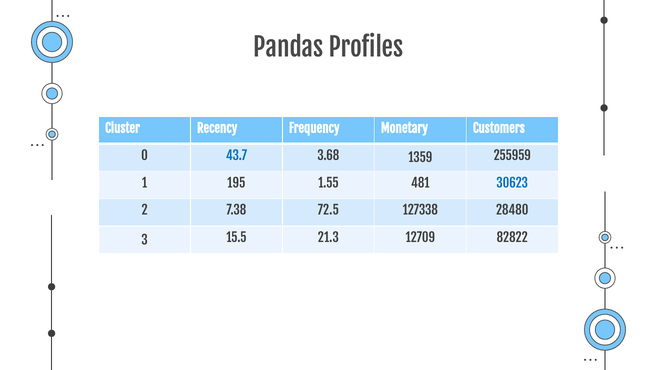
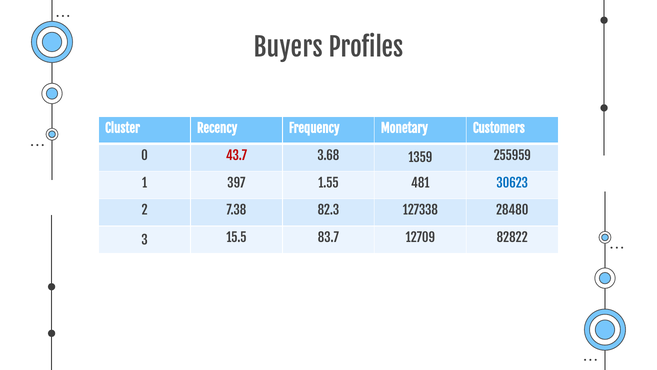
Pandas: Pandas -> Buyers (288, 48)
43.7 colour: blue -> red (236, 156)
195: 195 -> 397 (236, 183)
72.5: 72.5 -> 82.3 (328, 210)
21.3: 21.3 -> 83.7 (328, 238)
